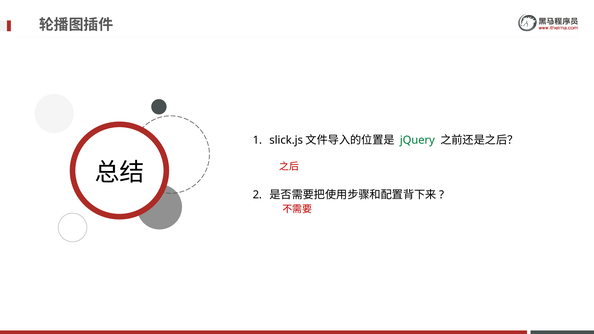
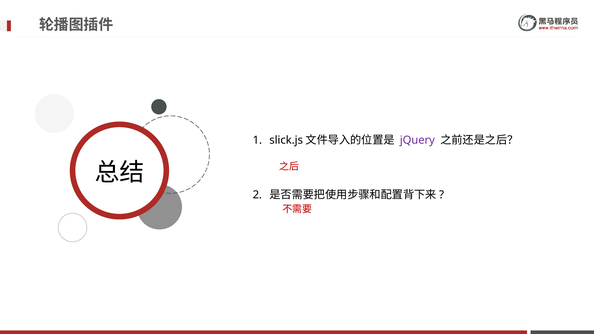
jQuery colour: green -> purple (417, 140)
